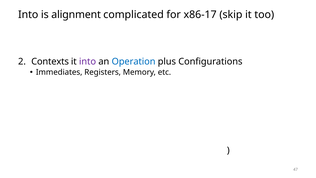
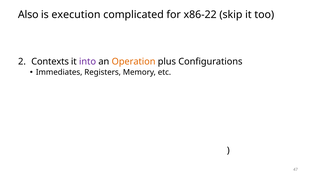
Into: Into -> Also (28, 15)
alignment: alignment -> execution (76, 15)
x86-17: x86-17 -> x86-22 (200, 15)
Operation colour: blue -> orange (134, 61)
